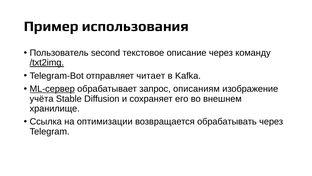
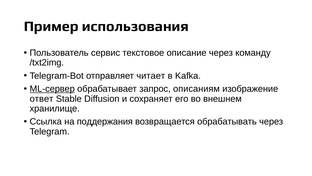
second: second -> сервис (106, 53)
/txt2img underline: present -> none (47, 63)
учёта: учёта -> ответ (42, 98)
оптимизации: оптимизации -> поддержания (105, 121)
